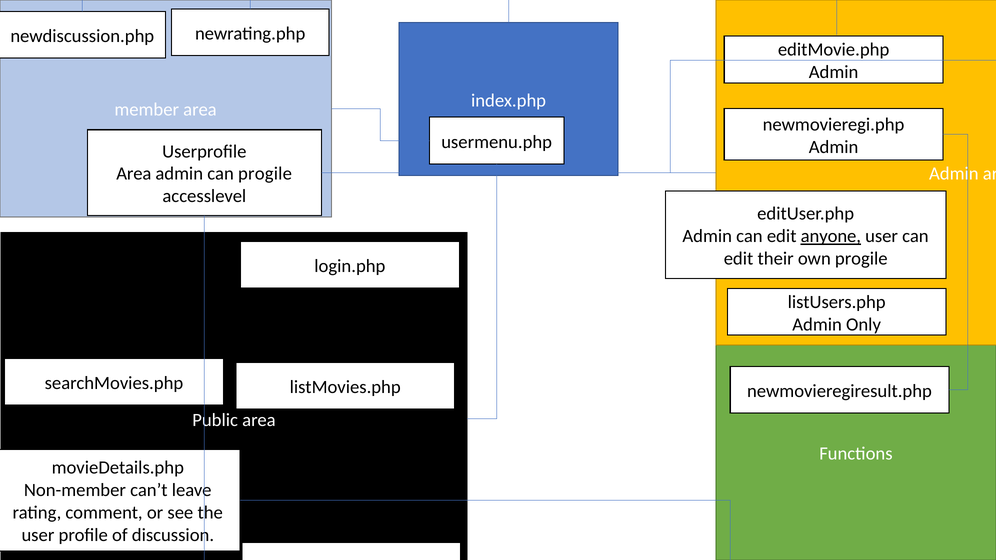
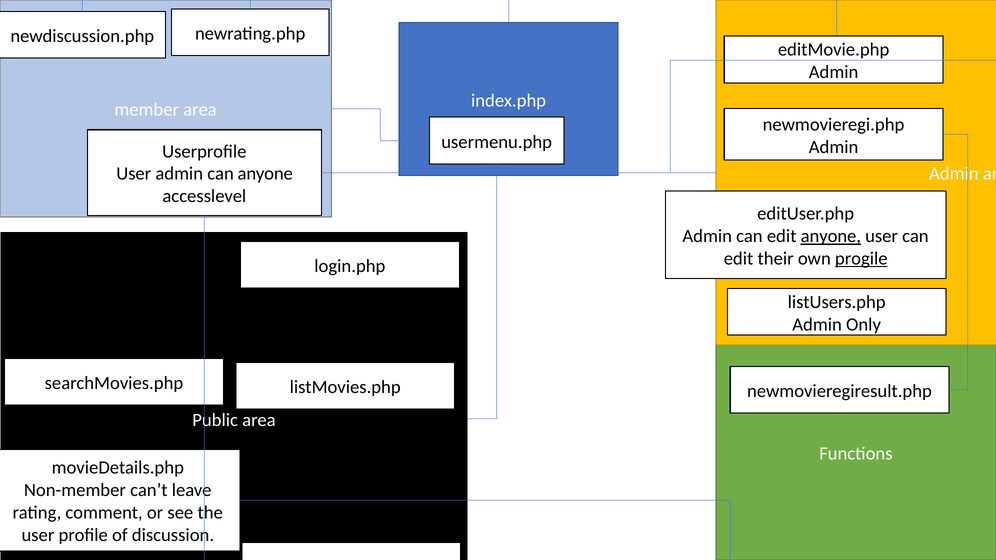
Area: Area -> User (134, 174)
can progile: progile -> anyone (265, 174)
progile underline: none -> present (861, 259)
